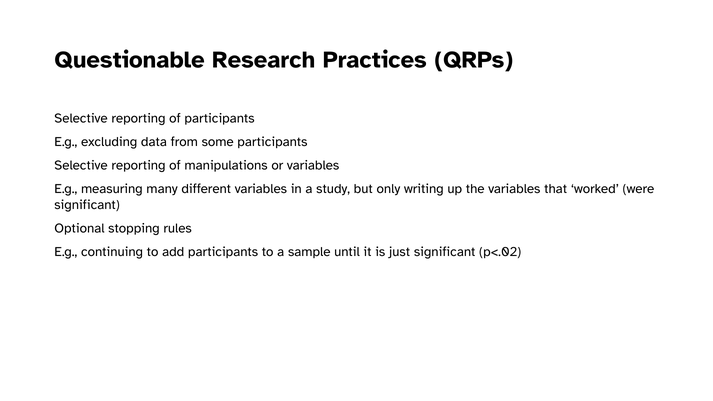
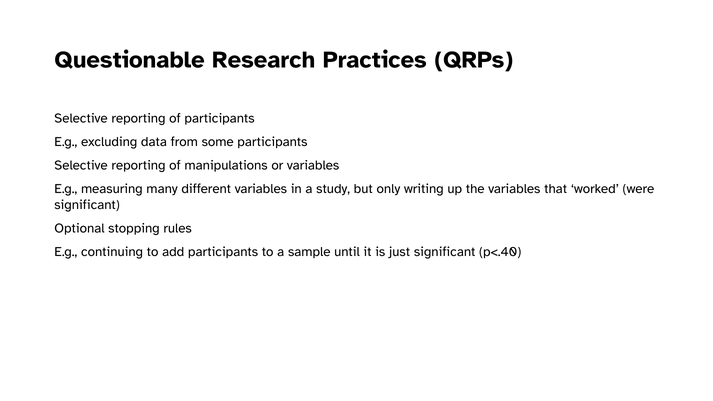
p<.02: p<.02 -> p<.40 (500, 252)
